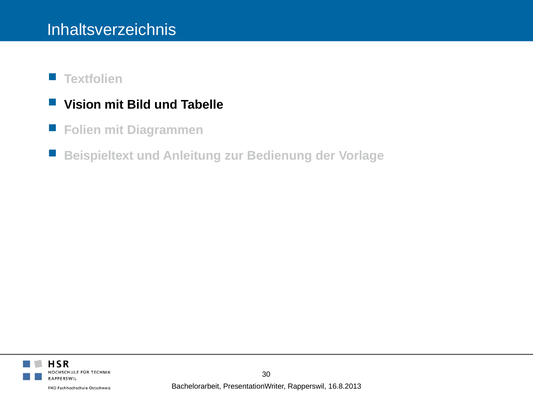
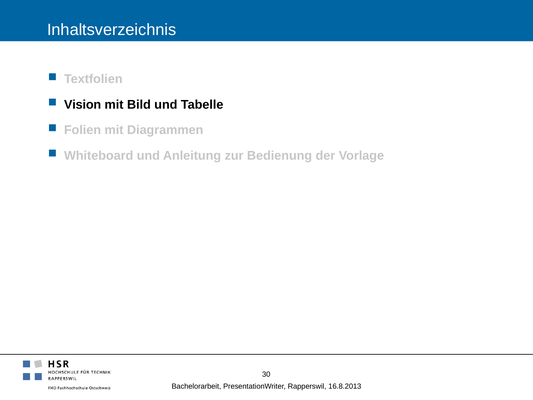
Beispieltext: Beispieltext -> Whiteboard (99, 156)
